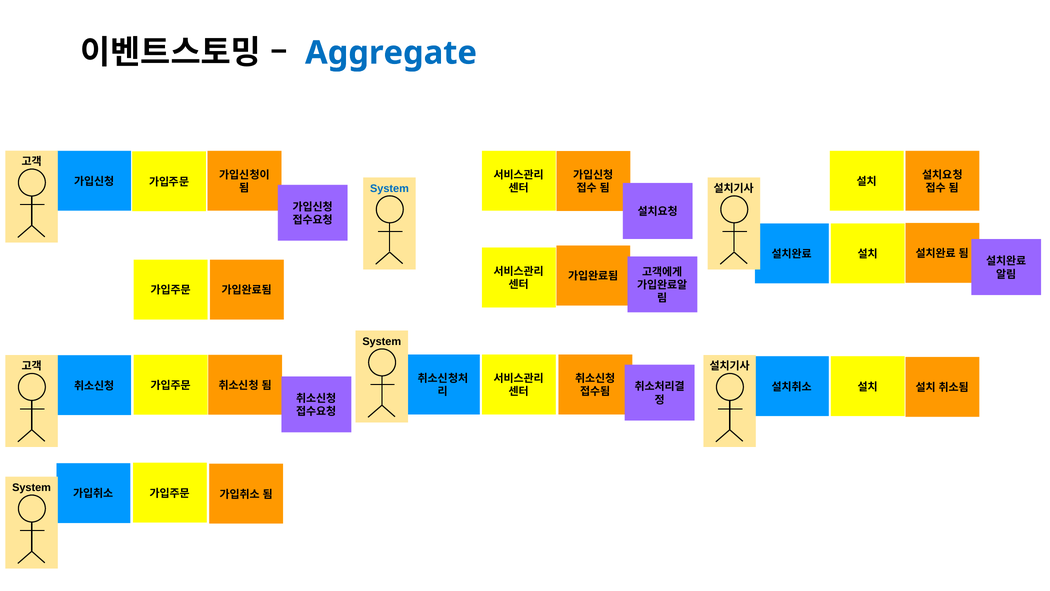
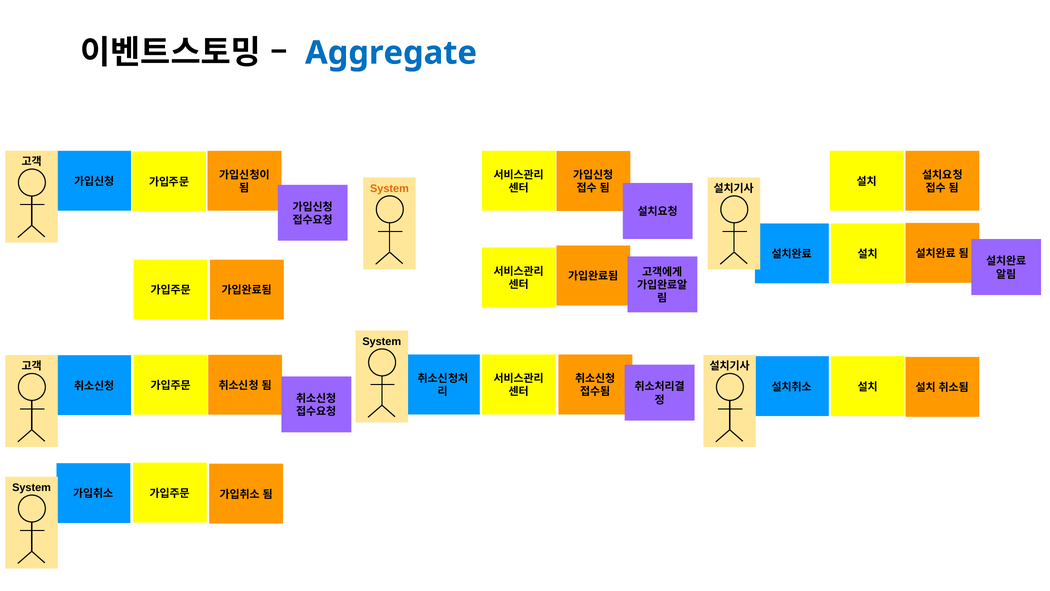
System colour: blue -> orange (389, 189)
